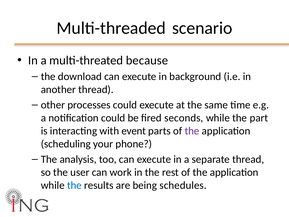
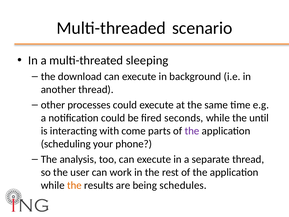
because: because -> sleeping (147, 60)
part: part -> until (259, 118)
event: event -> come (134, 131)
the colour: blue -> orange (74, 185)
